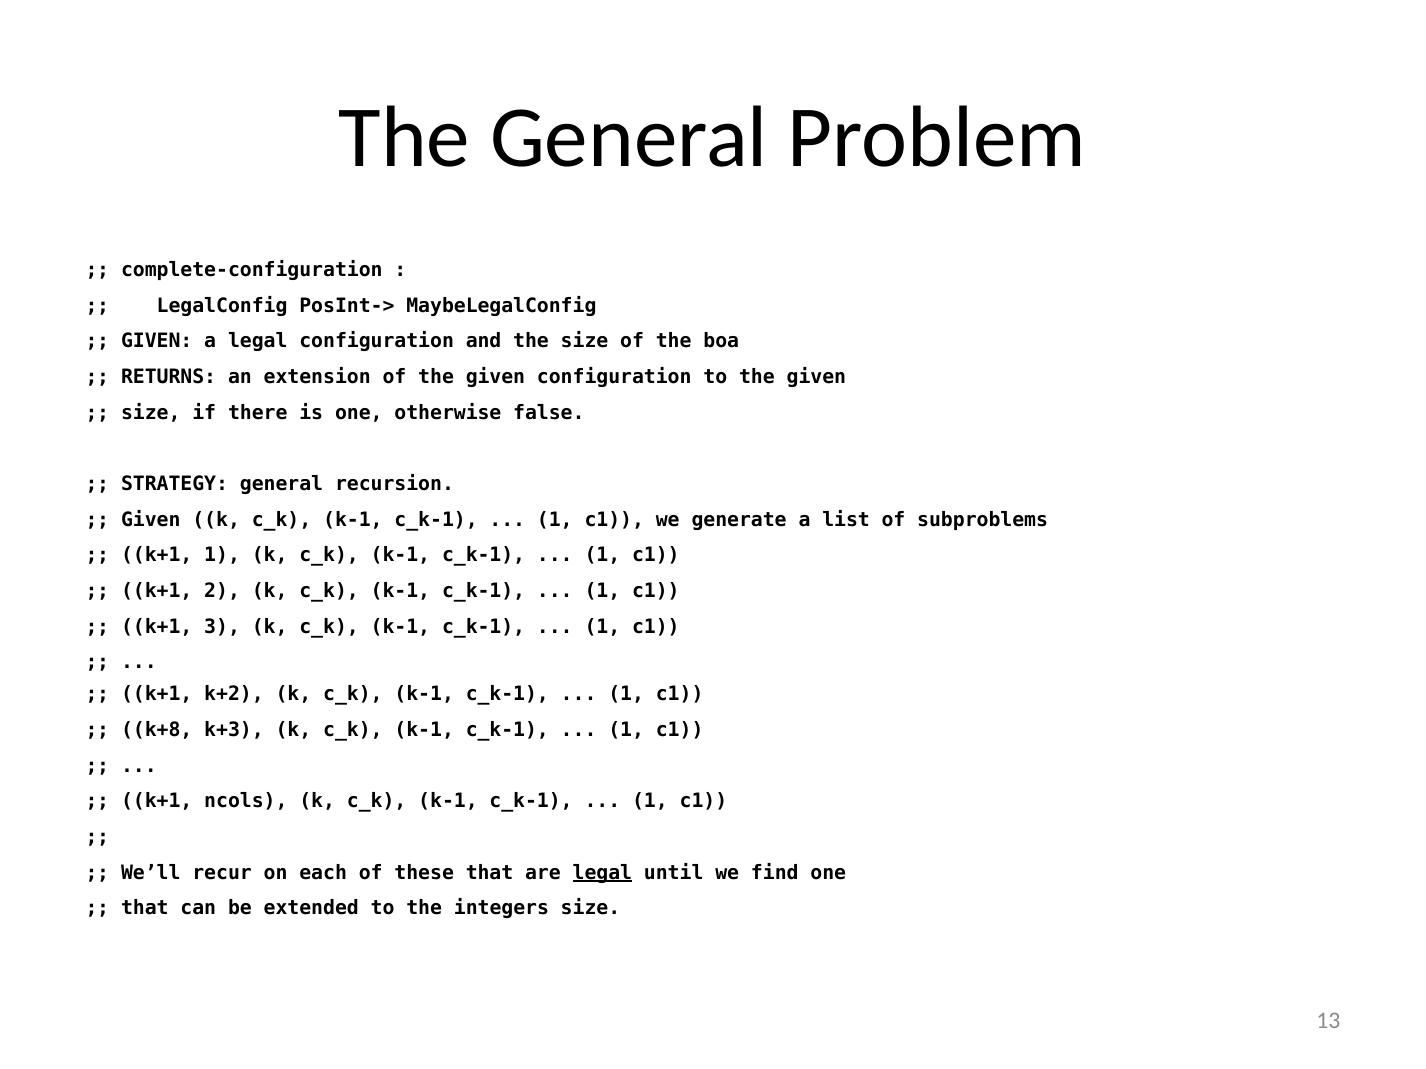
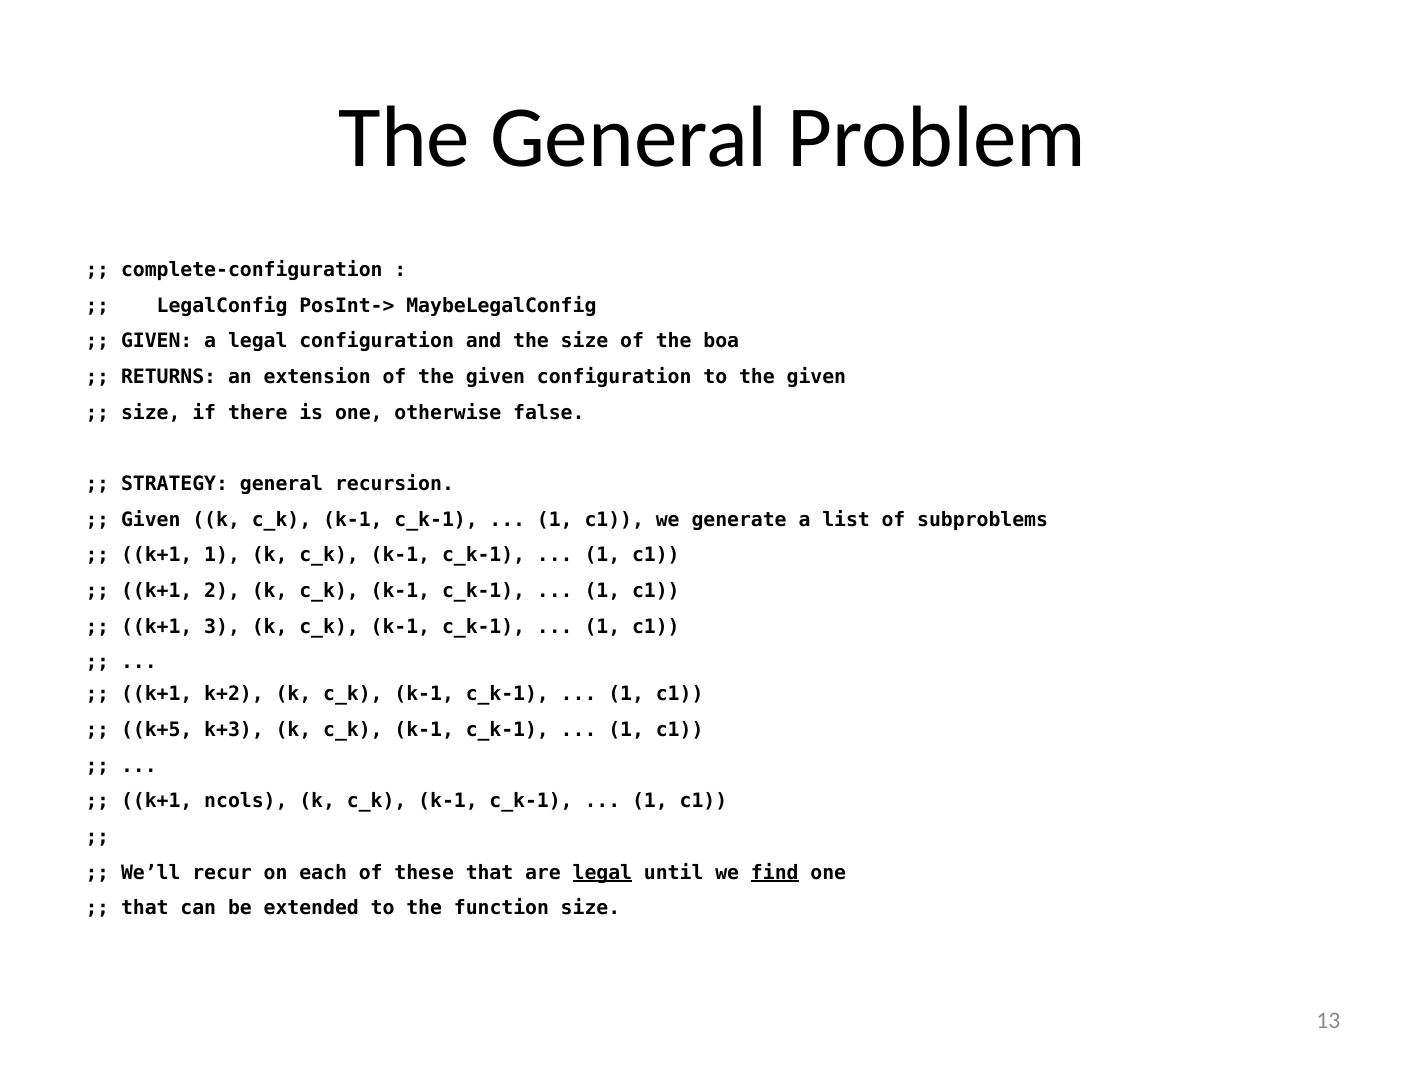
k+8: k+8 -> k+5 (157, 730)
find underline: none -> present (775, 873)
integers: integers -> function (501, 909)
